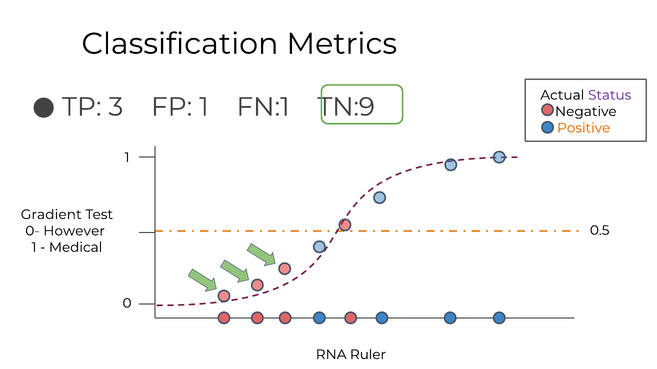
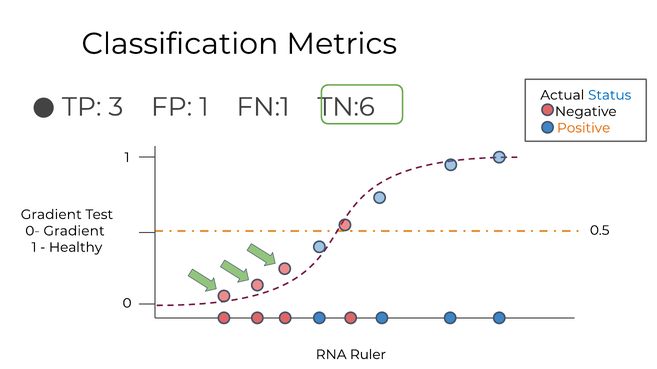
Status colour: purple -> blue (610, 95)
TN:9: TN:9 -> TN:6 (346, 107)
0- However: However -> Gradient (74, 231)
Medical: Medical -> Healthy (76, 248)
